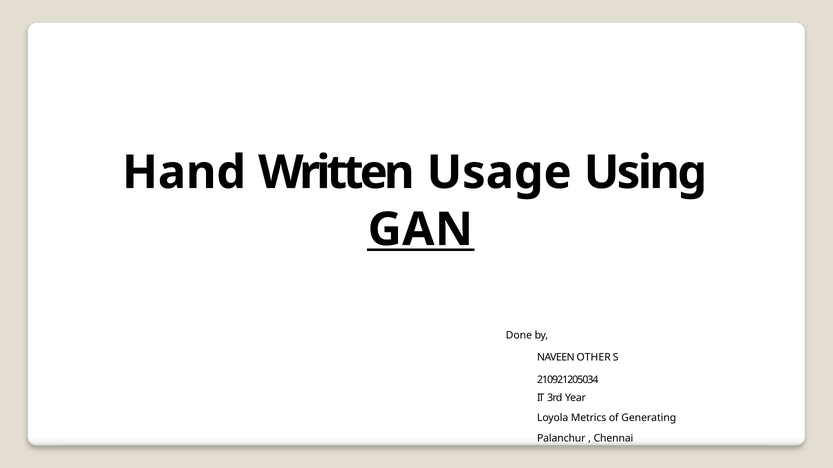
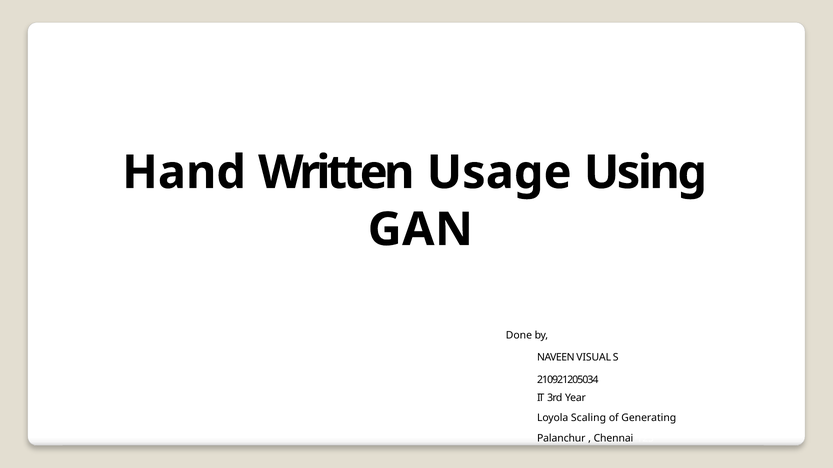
GAN underline: present -> none (420, 230)
OTHER: OTHER -> VISUAL (594, 358)
Metrics: Metrics -> Scaling (589, 419)
